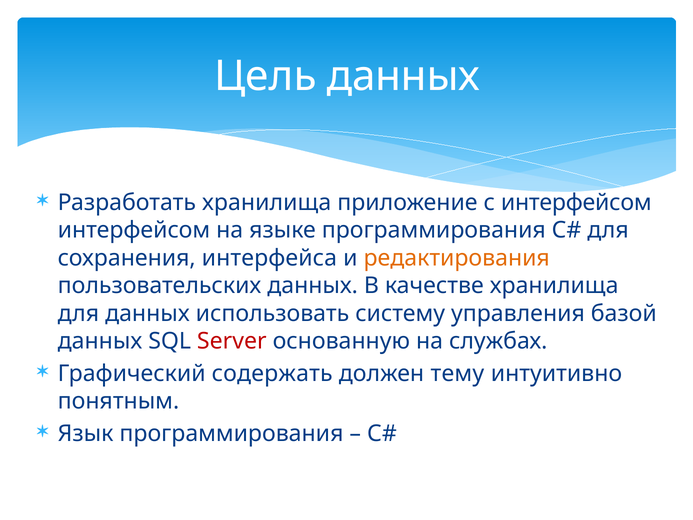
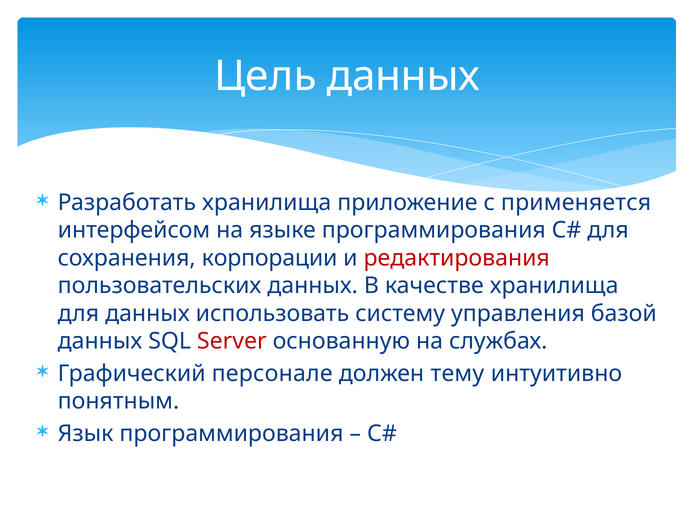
с интерфейсом: интерфейсом -> применяется (576, 202)
интерфейса: интерфейса -> корпорации (270, 258)
редактирования colour: orange -> red (457, 258)
содержать: содержать -> персонале (272, 373)
